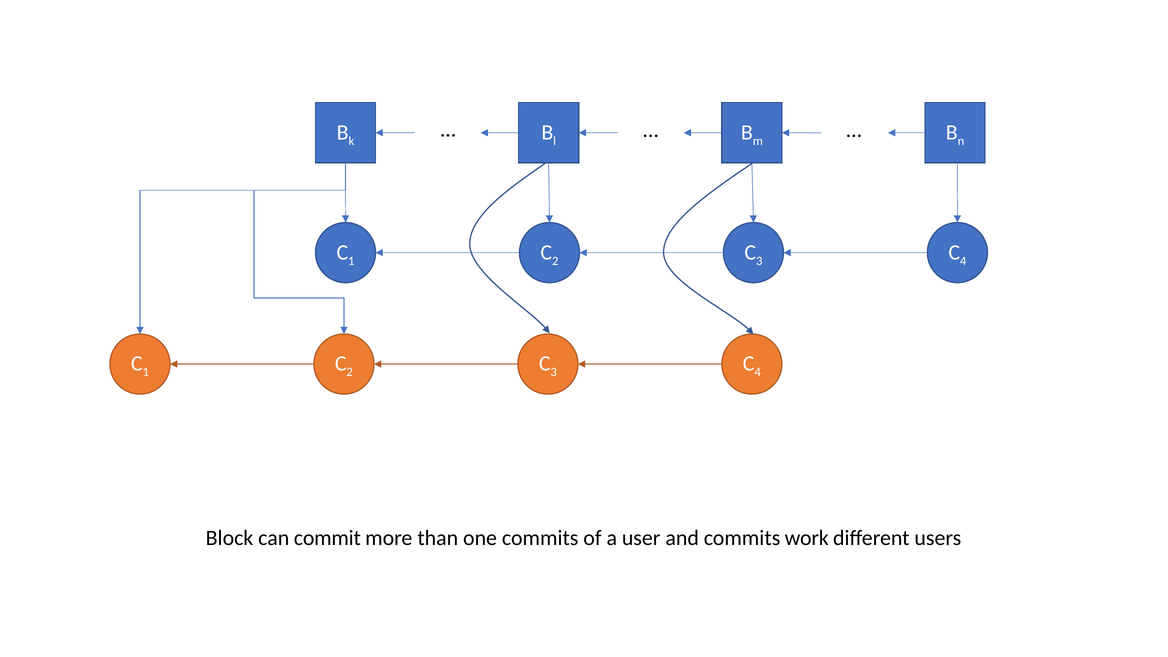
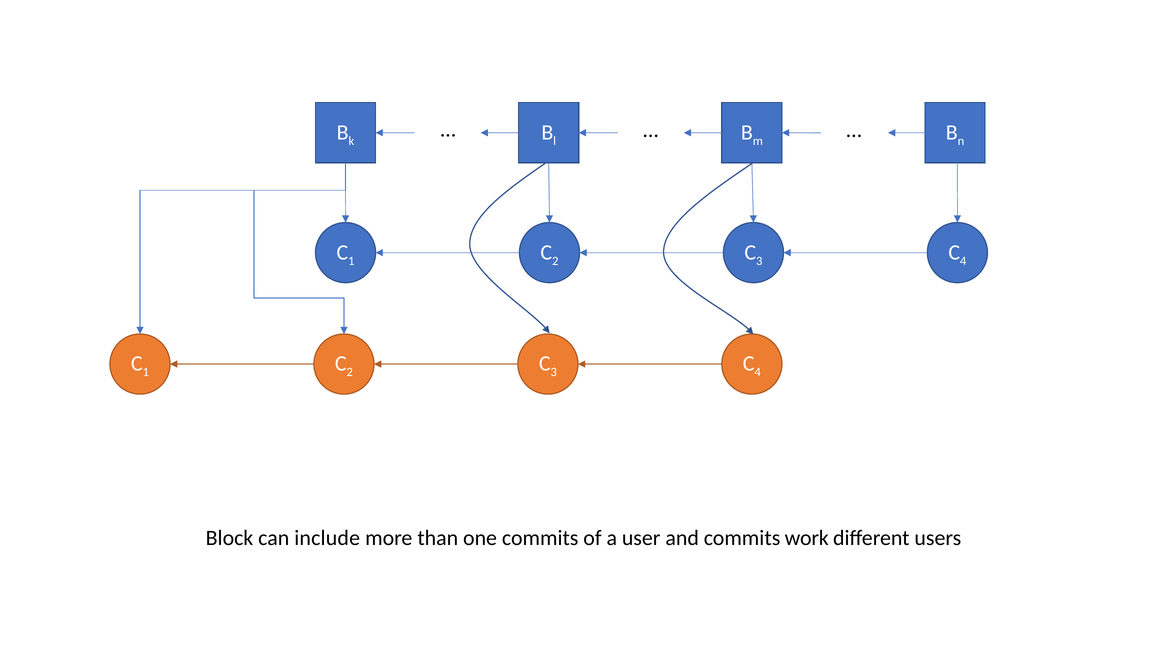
commit: commit -> include (327, 538)
